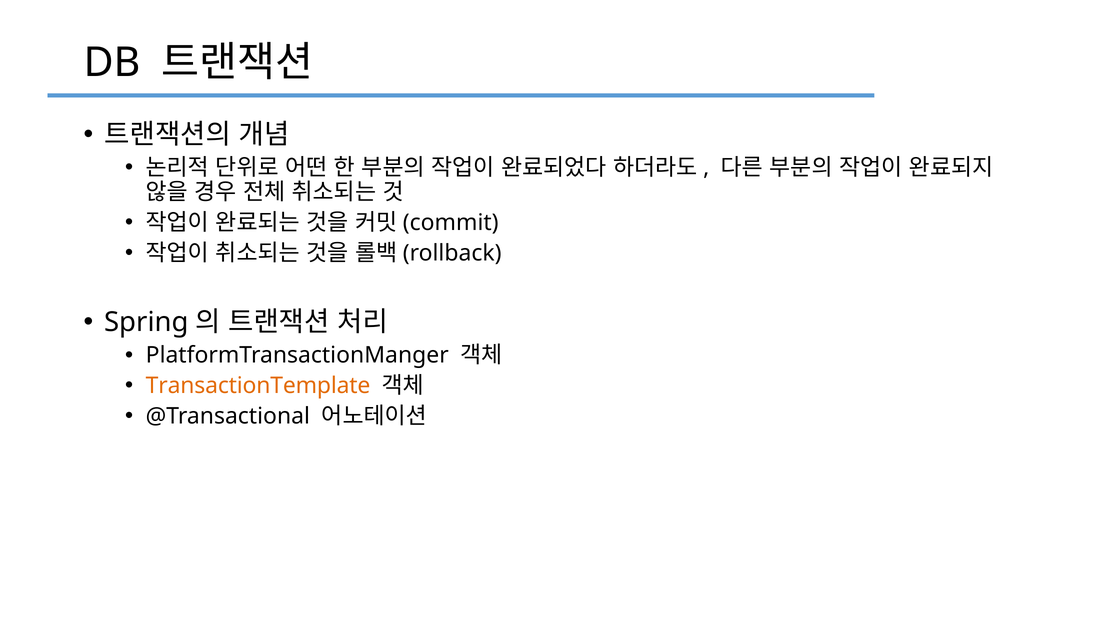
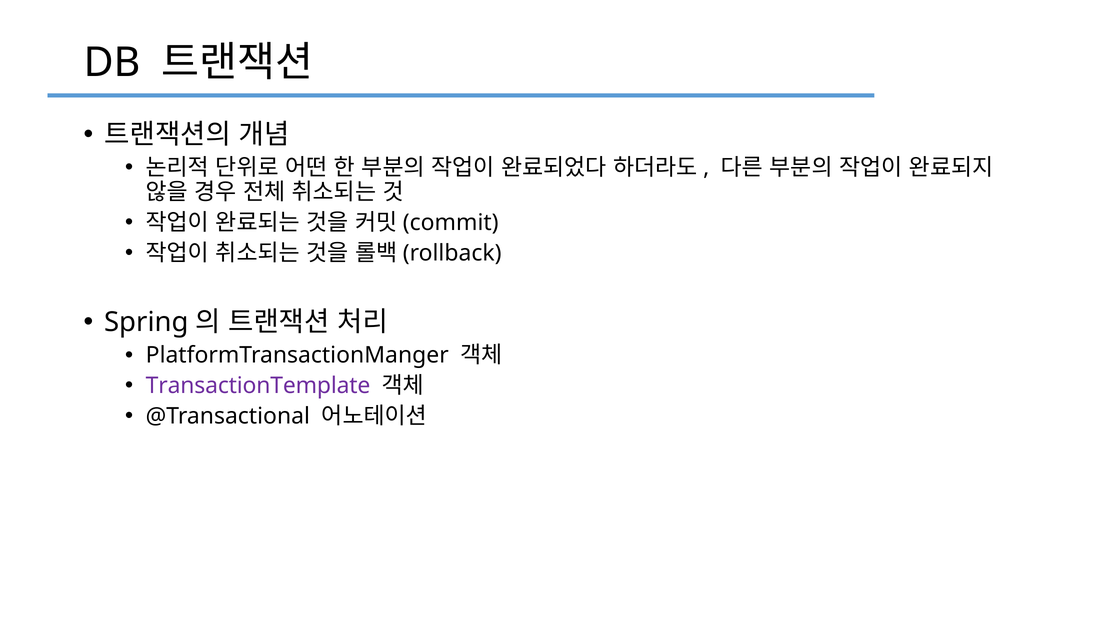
TransactionTemplate colour: orange -> purple (258, 386)
